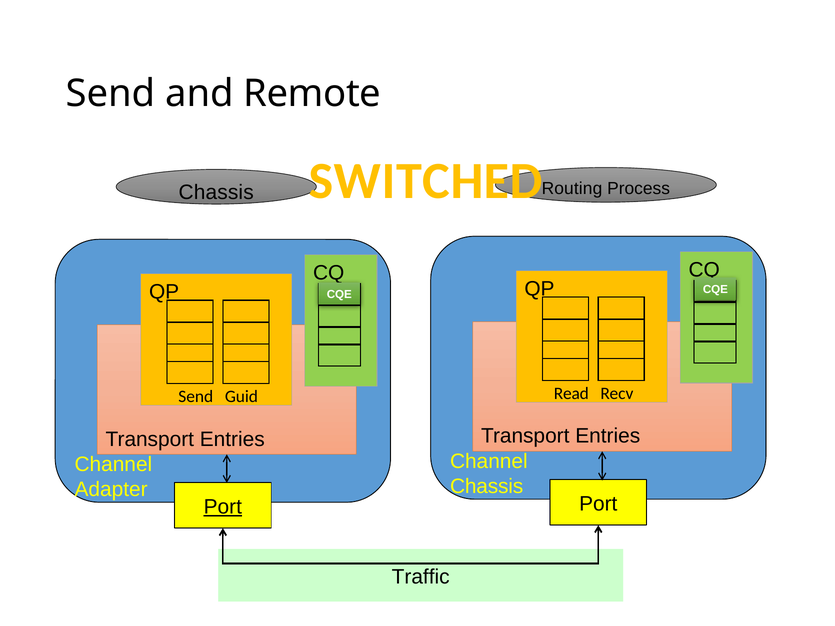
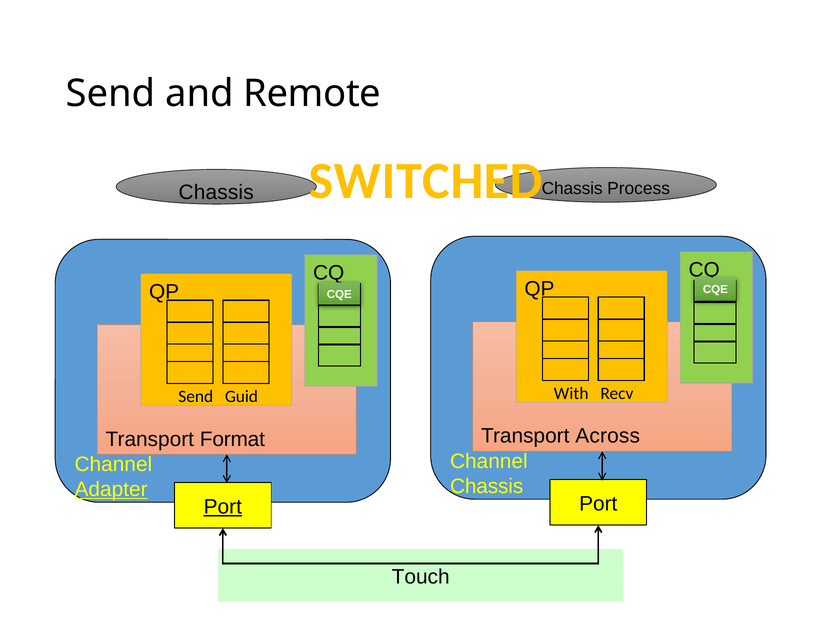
Routing: Routing -> Chassis (572, 188)
Read: Read -> With (571, 394)
Entries: Entries -> Across (608, 436)
Entries: Entries -> Format (232, 439)
Adapter underline: none -> present (111, 490)
Traffic: Traffic -> Touch (421, 577)
